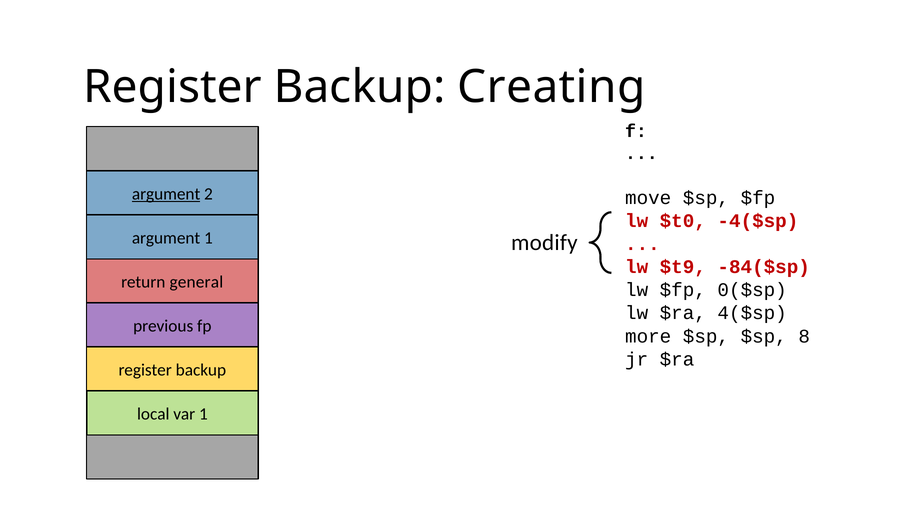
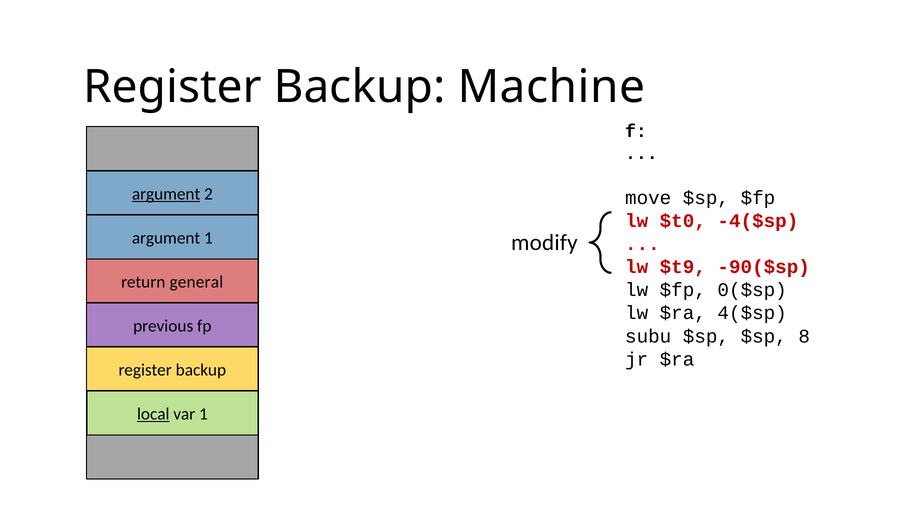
Creating: Creating -> Machine (551, 87)
-84($sp: -84($sp -> -90($sp (764, 267)
more: more -> subu (648, 336)
local underline: none -> present (153, 414)
